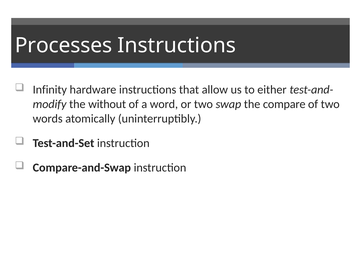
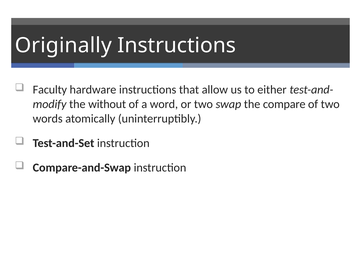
Processes: Processes -> Originally (63, 45)
Infinity: Infinity -> Faculty (50, 90)
